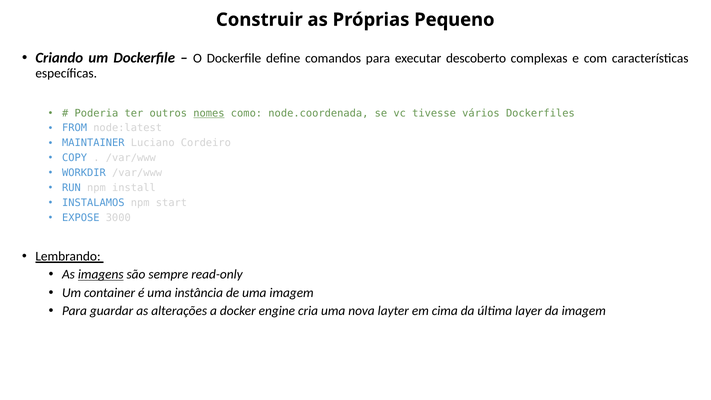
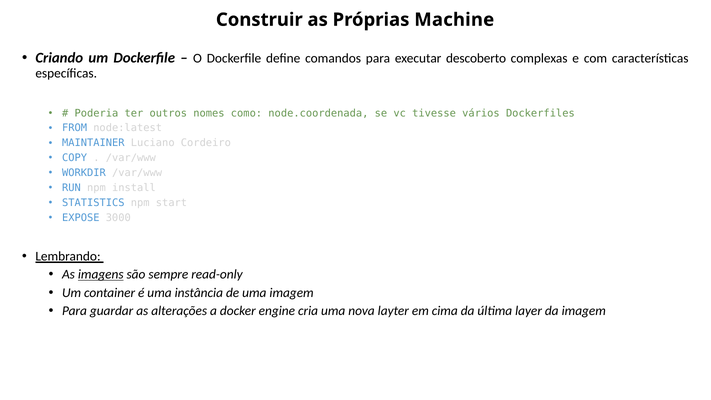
Pequeno: Pequeno -> Machine (454, 20)
nomes underline: present -> none (209, 113)
INSTALAMOS: INSTALAMOS -> STATISTICS (93, 203)
